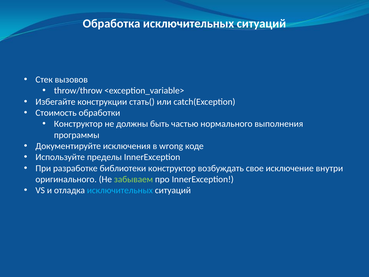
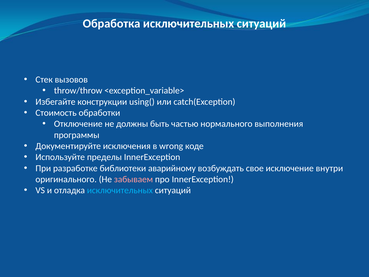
стать(: стать( -> using( (142, 102)
Конструктор: Конструктор -> Отключение (78, 124)
библиотеки конструктор: конструктор -> аварийному (172, 168)
забываем colour: light green -> pink (133, 179)
